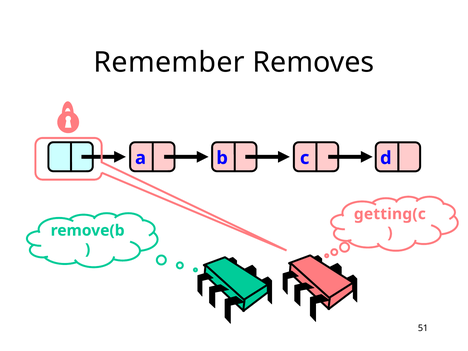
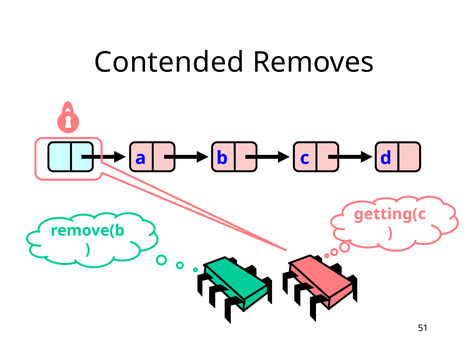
Remember: Remember -> Contended (169, 62)
